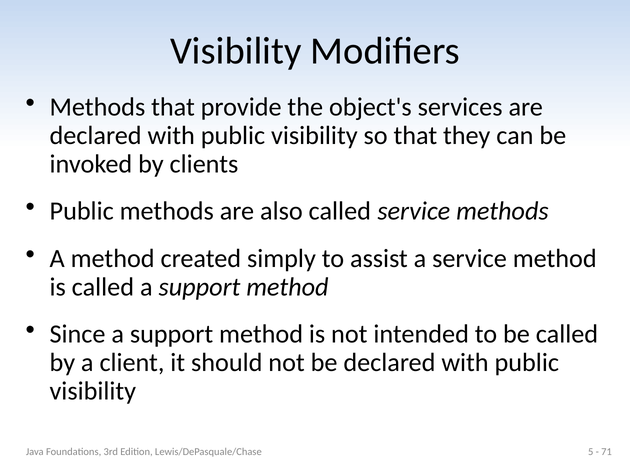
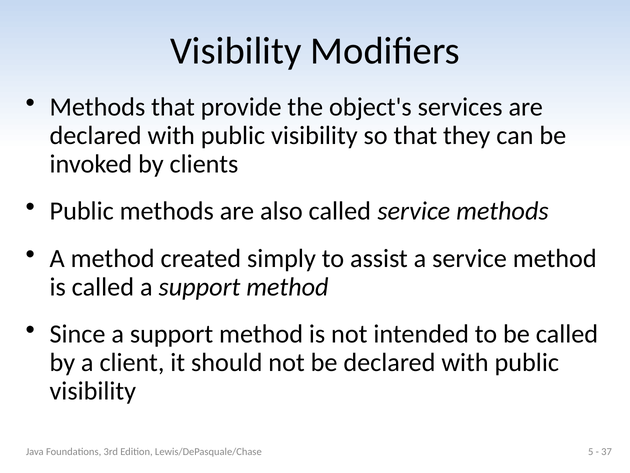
71: 71 -> 37 (607, 451)
